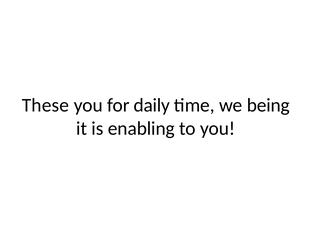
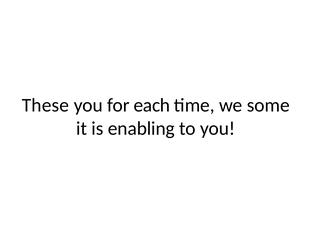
daily: daily -> each (152, 105)
being: being -> some (268, 105)
